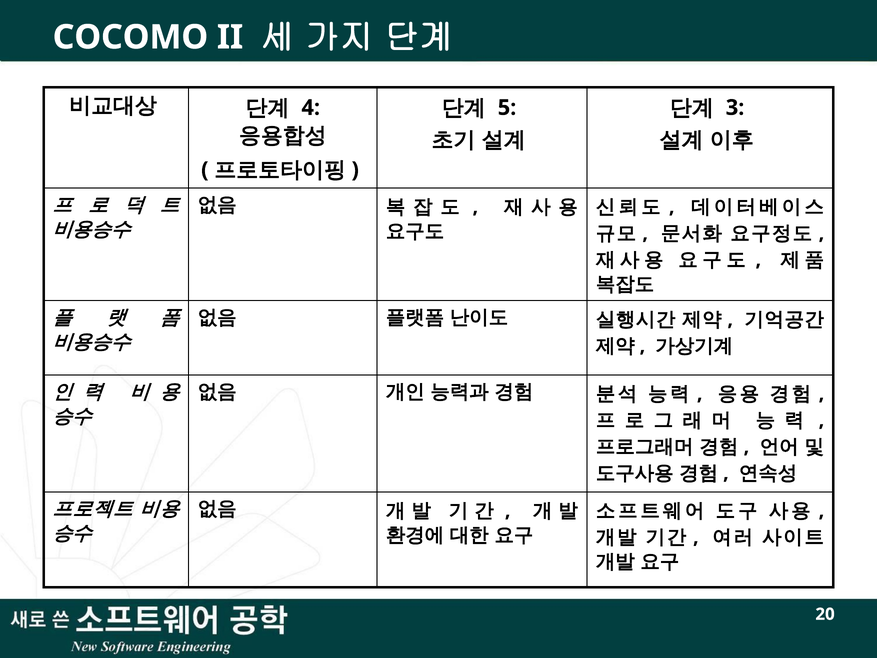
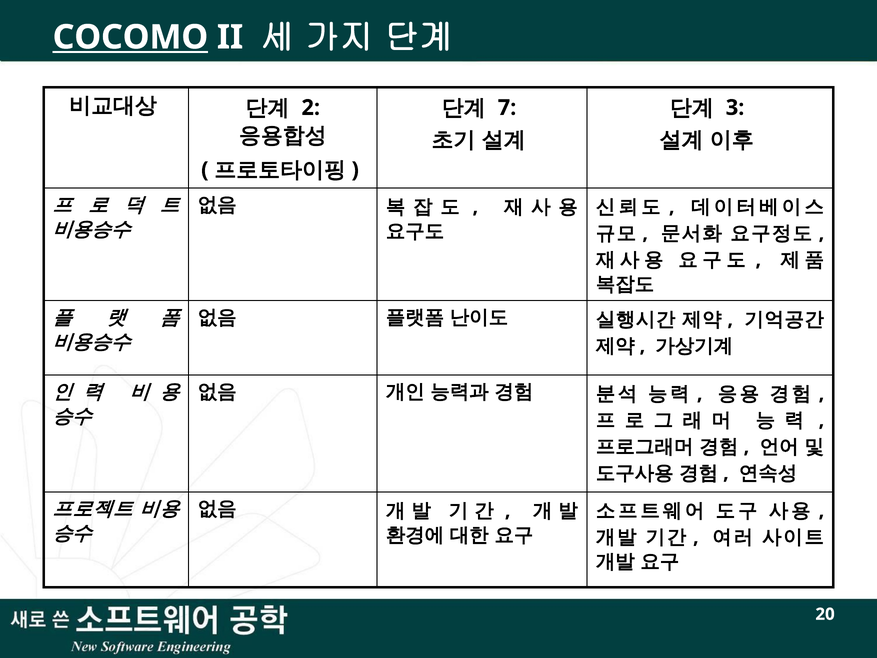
COCOMO underline: none -> present (130, 37)
4: 4 -> 2 (311, 108)
5: 5 -> 7 (507, 108)
